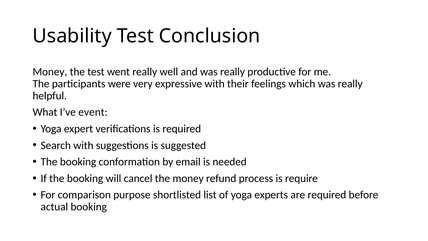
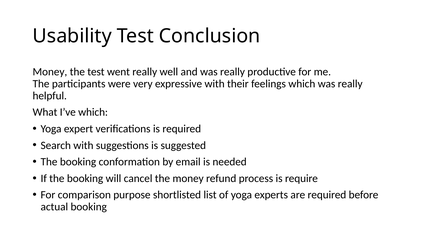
I’ve event: event -> which (93, 112)
